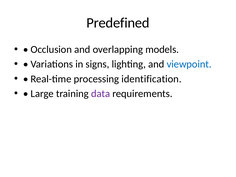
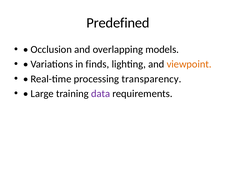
signs: signs -> finds (97, 64)
viewpoint colour: blue -> orange (189, 64)
identification: identification -> transparency (151, 79)
